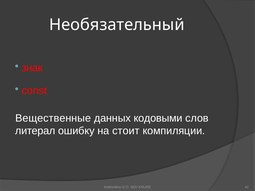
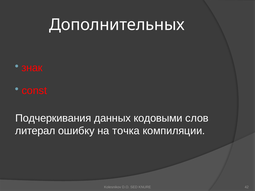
Необязательный: Необязательный -> Дополнительных (117, 25)
Вещественные: Вещественные -> Подчеркивания (53, 118)
стоит: стоит -> точка (126, 131)
